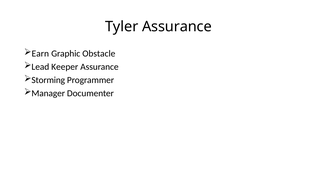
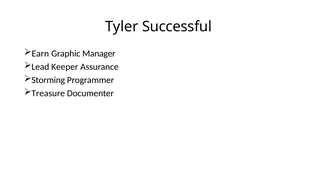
Tyler Assurance: Assurance -> Successful (177, 27)
Obstacle: Obstacle -> Manager (99, 54)
Manager: Manager -> Treasure (48, 93)
